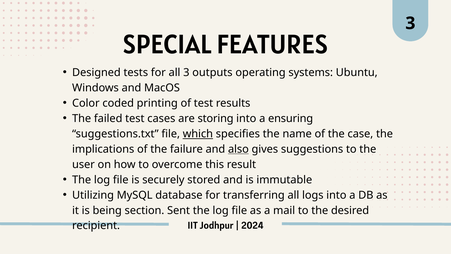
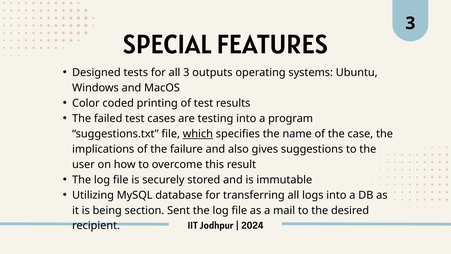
storing: storing -> testing (216, 118)
ensuring: ensuring -> program (291, 118)
also underline: present -> none (238, 149)
